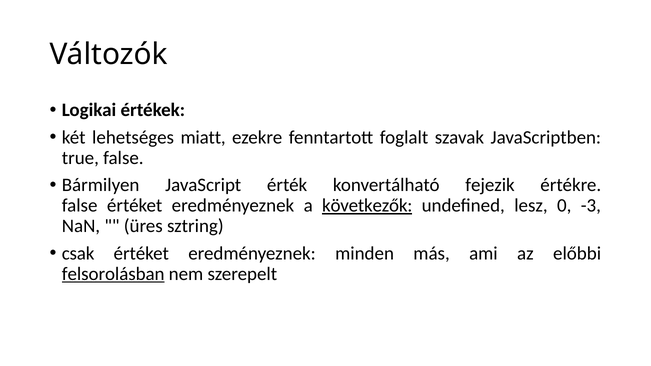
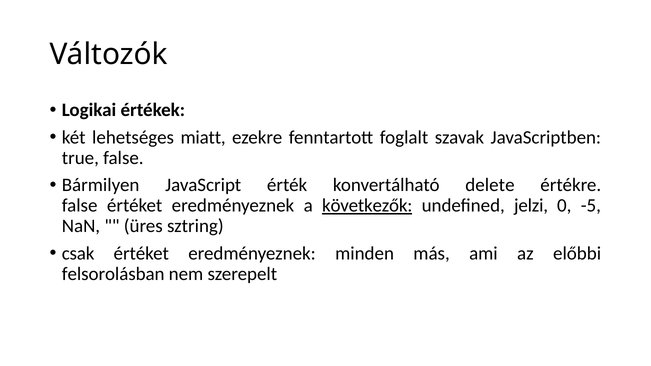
fejezik: fejezik -> delete (490, 185)
lesz: lesz -> jelzi (531, 206)
-3: -3 -> -5 (591, 206)
felsorolásban underline: present -> none (113, 274)
